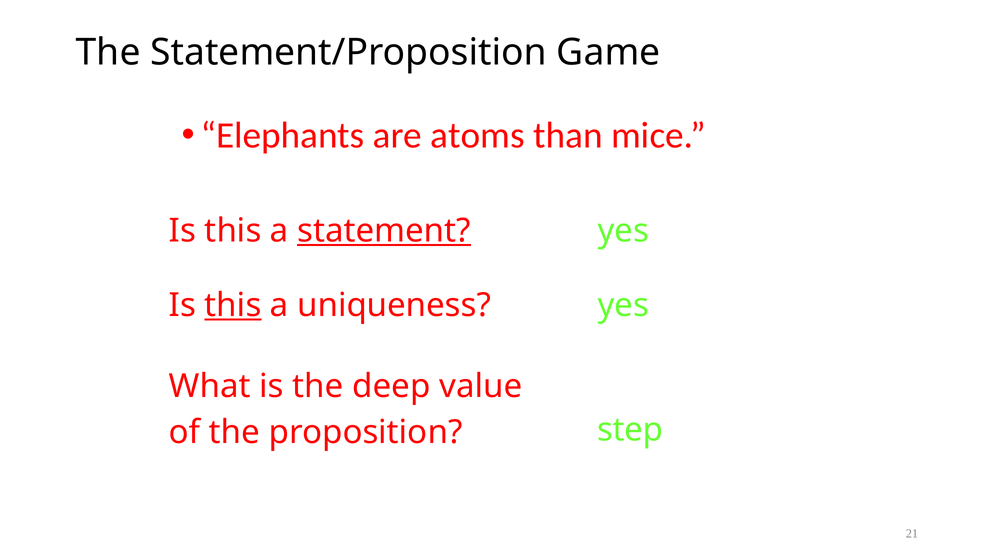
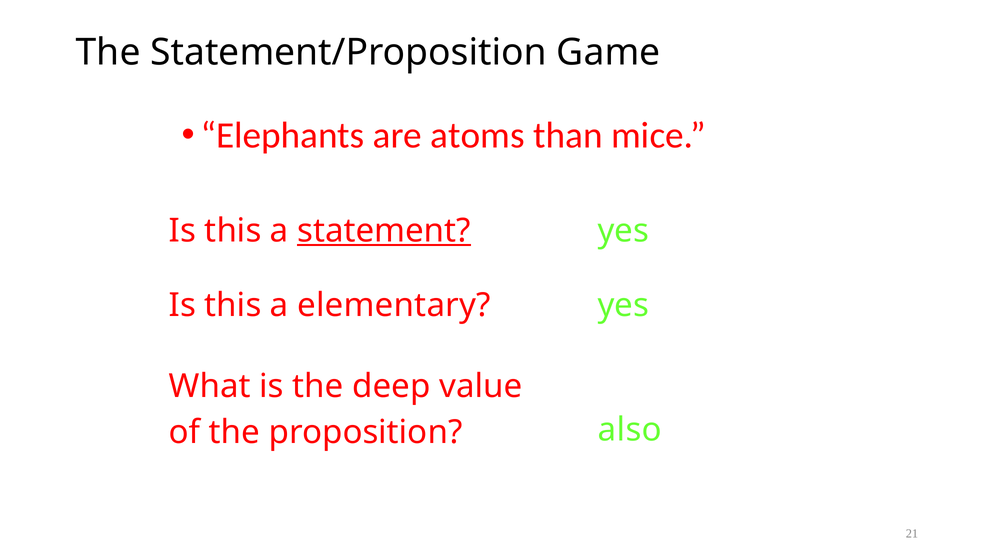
this underline: present -> none (233, 305)
uniqueness: uniqueness -> elementary (394, 305)
step: step -> also (630, 430)
